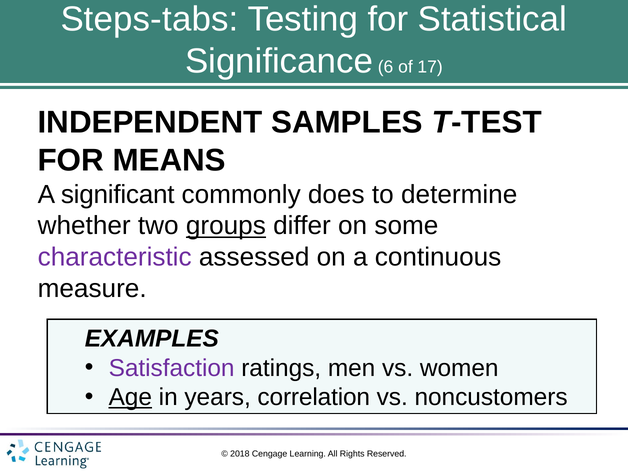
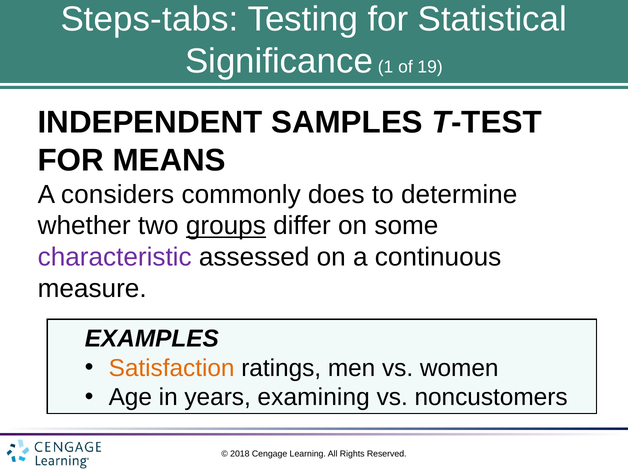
6: 6 -> 1 (386, 67)
17: 17 -> 19 (430, 67)
significant: significant -> considers (118, 194)
Satisfaction colour: purple -> orange (172, 368)
Age underline: present -> none (130, 397)
correlation: correlation -> examining (314, 397)
